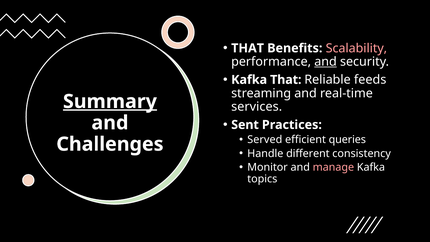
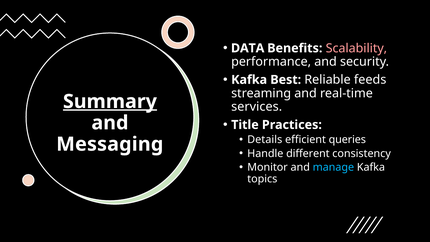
THAT: THAT -> DATA (248, 48)
and underline: present -> none (326, 62)
Kafka That: That -> Best (286, 80)
Sent: Sent -> Title (245, 125)
Served: Served -> Details (265, 140)
Challenges: Challenges -> Messaging (110, 144)
manage colour: pink -> light blue (333, 167)
